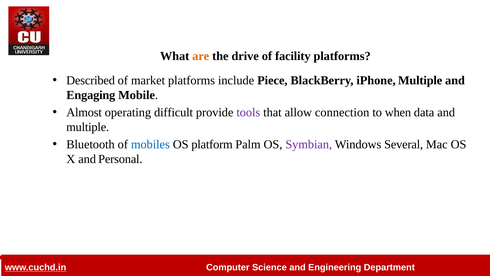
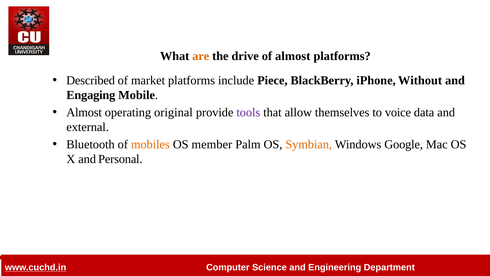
of facility: facility -> almost (293, 56)
iPhone Multiple: Multiple -> Without (420, 80)
difficult: difficult -> original (173, 112)
connection: connection -> themselves (342, 112)
when: when -> voice (398, 112)
multiple: multiple -> external (88, 127)
mobiles colour: blue -> orange (150, 144)
platform: platform -> member (212, 144)
Symbian colour: purple -> orange (309, 144)
Several: Several -> Google (404, 144)
